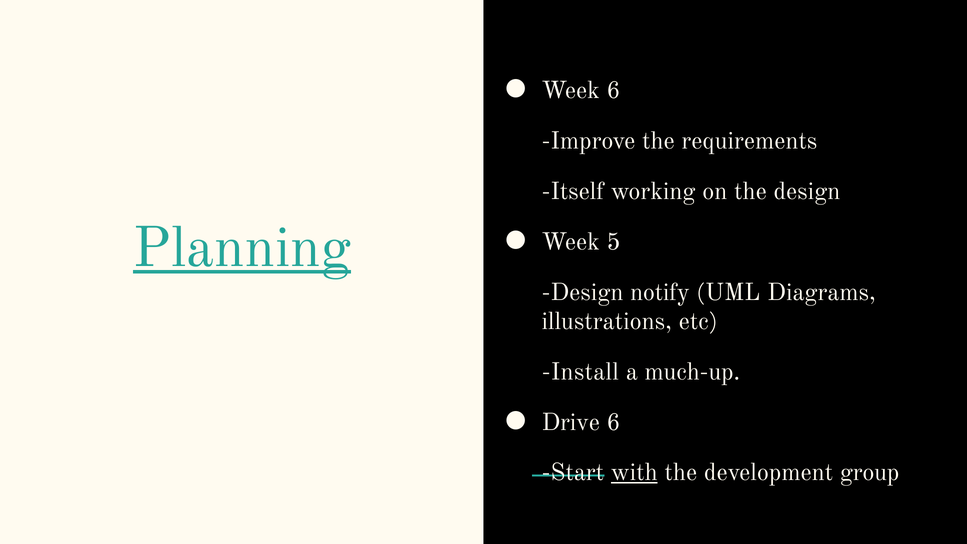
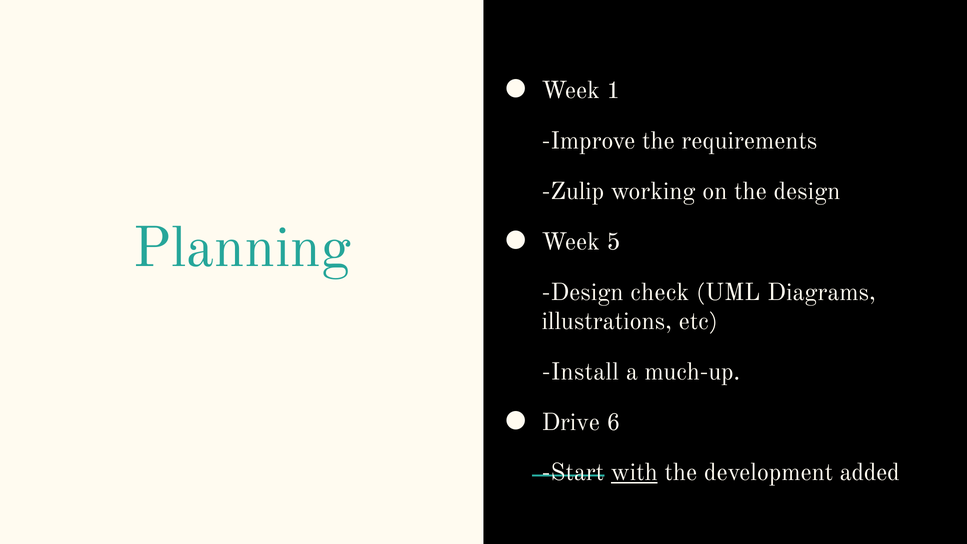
Week 6: 6 -> 1 (613, 90)
Itself: Itself -> Zulip (573, 191)
Planning underline: present -> none (242, 248)
notify: notify -> check (660, 292)
group: group -> added (870, 472)
